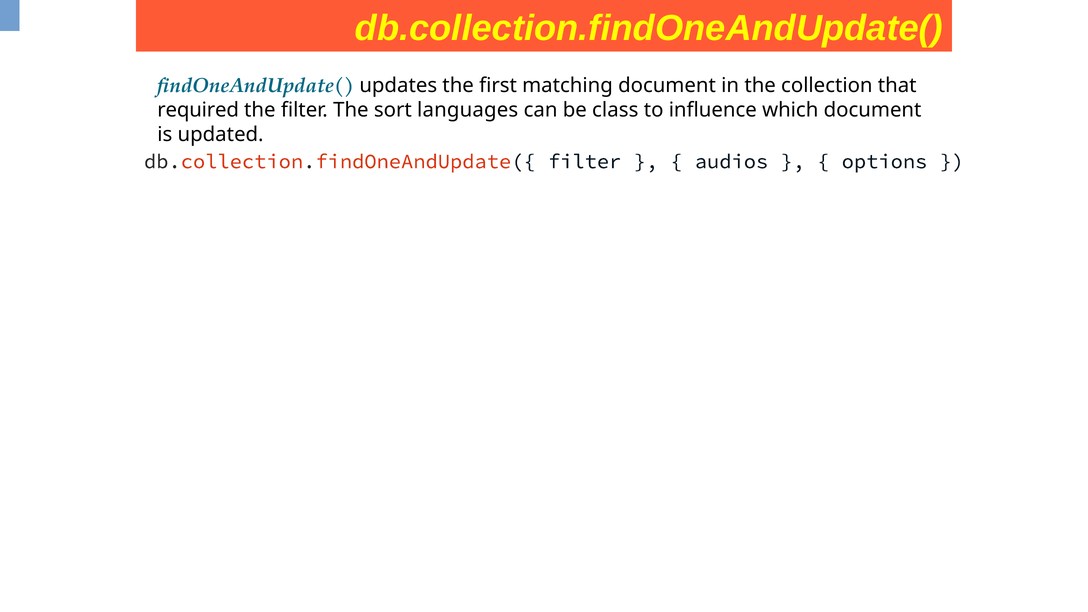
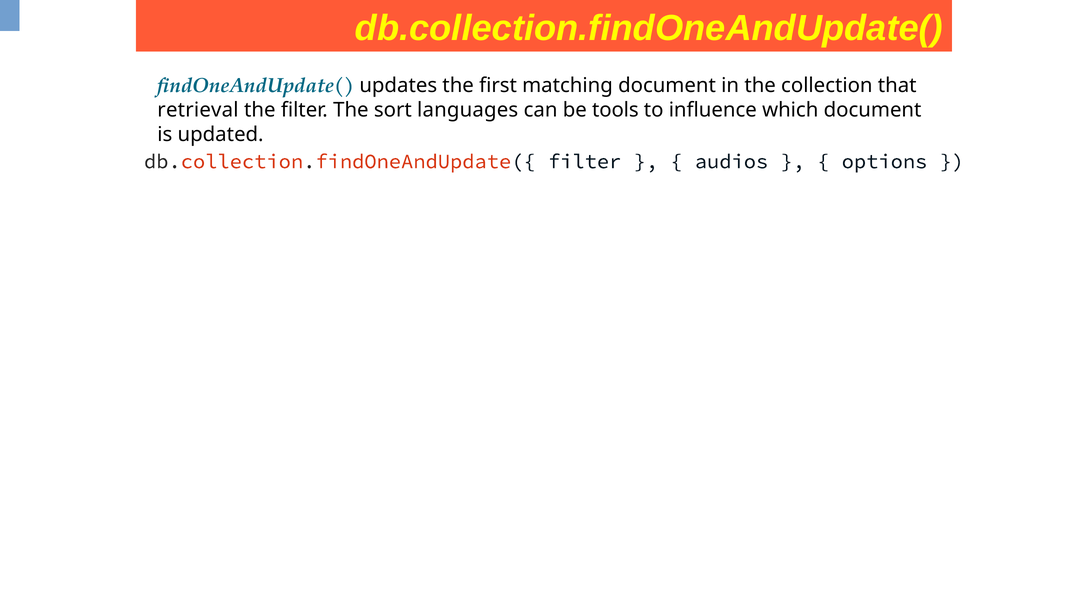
required: required -> retrieval (198, 110)
class: class -> tools (615, 110)
